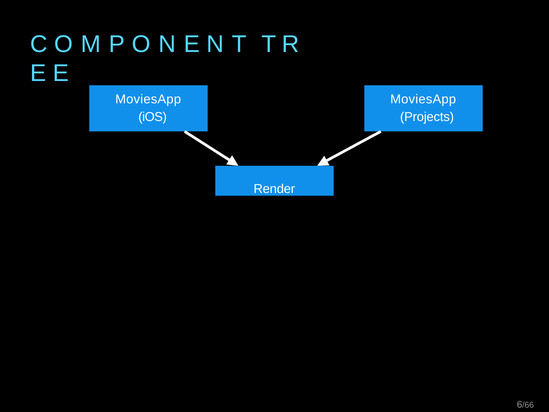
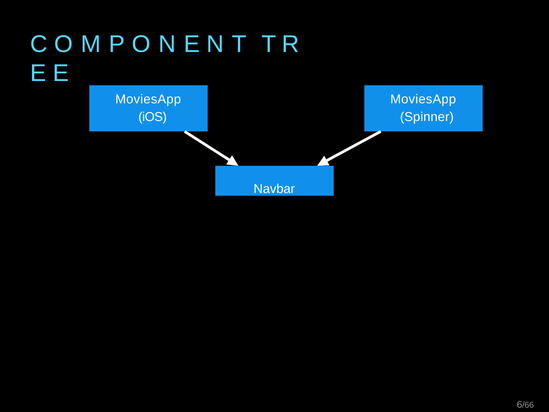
Projects: Projects -> Spinner (427, 117)
Render: Render -> Navbar (274, 189)
